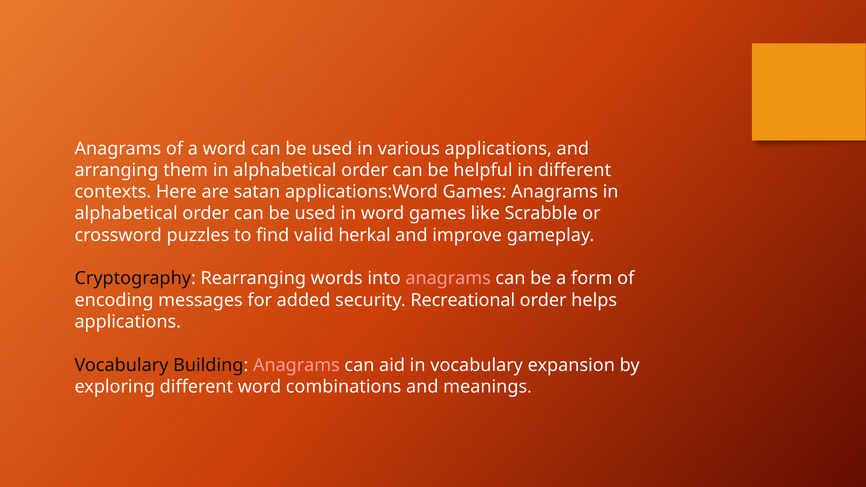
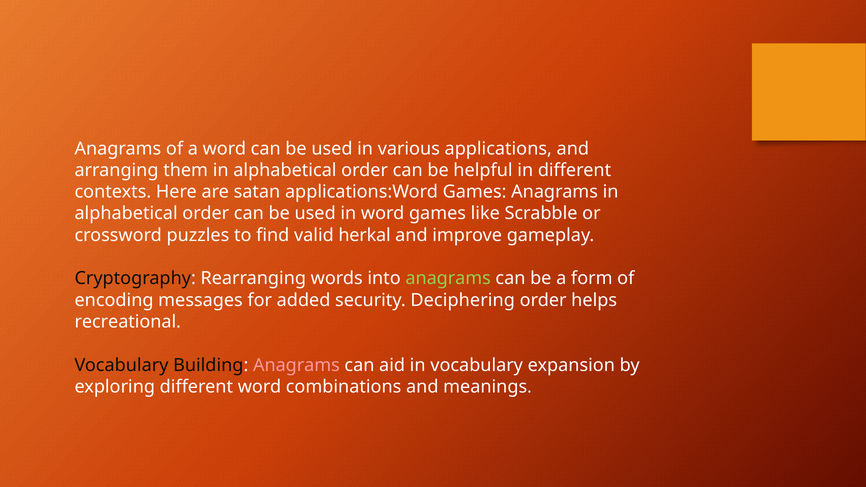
anagrams colour: pink -> light green (448, 279)
Recreational: Recreational -> Deciphering (463, 300)
applications: applications -> recreational (128, 322)
